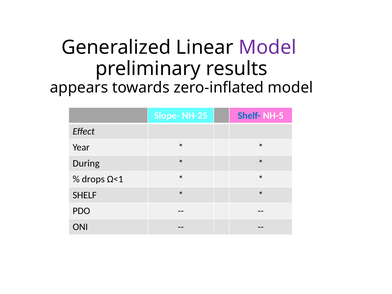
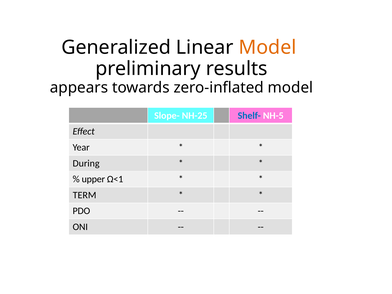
Model colour: purple -> orange (267, 48)
drops: drops -> upper (93, 179)
SHELF: SHELF -> TERM (85, 195)
